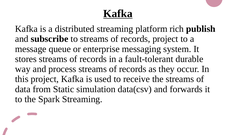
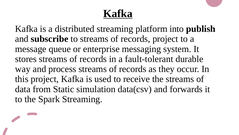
rich: rich -> into (177, 29)
